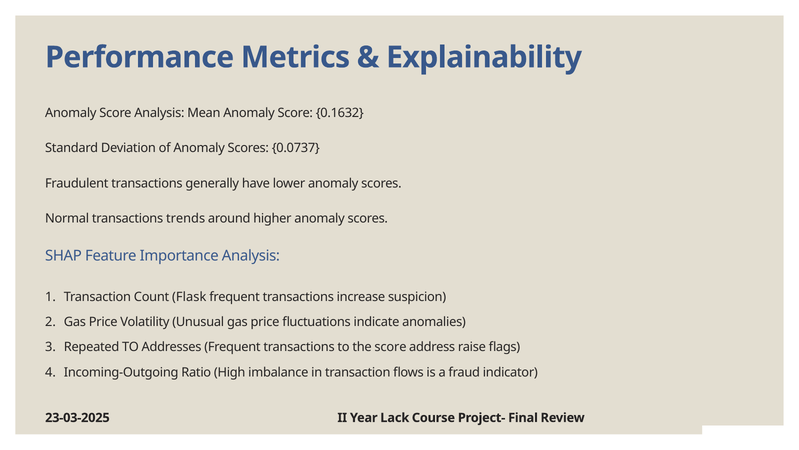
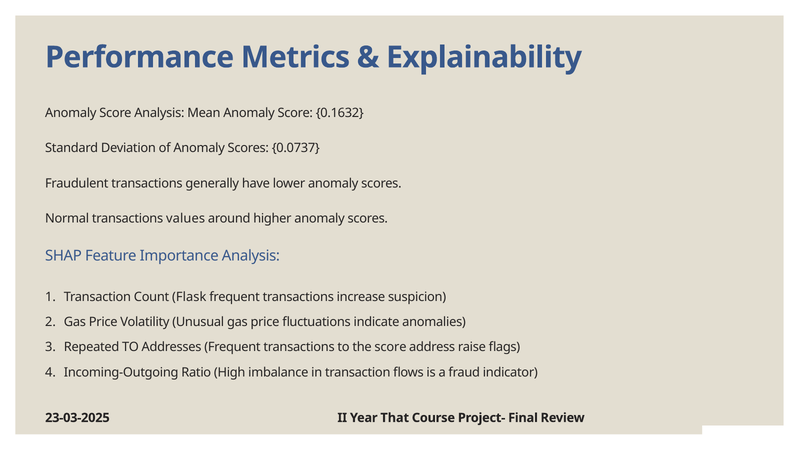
trends: trends -> values (186, 218)
Lack: Lack -> That (395, 417)
